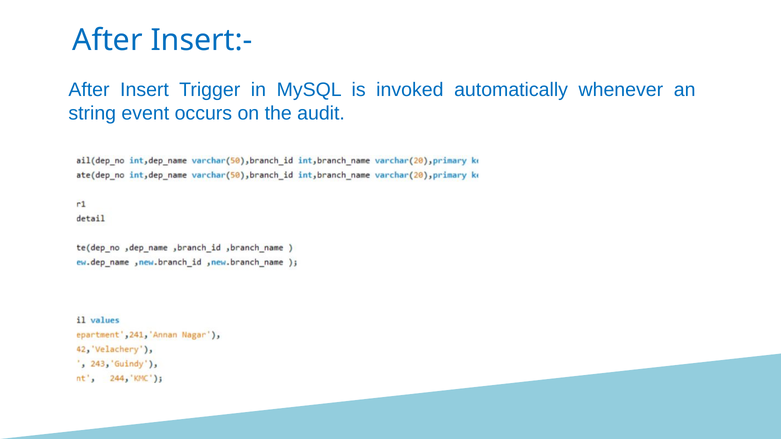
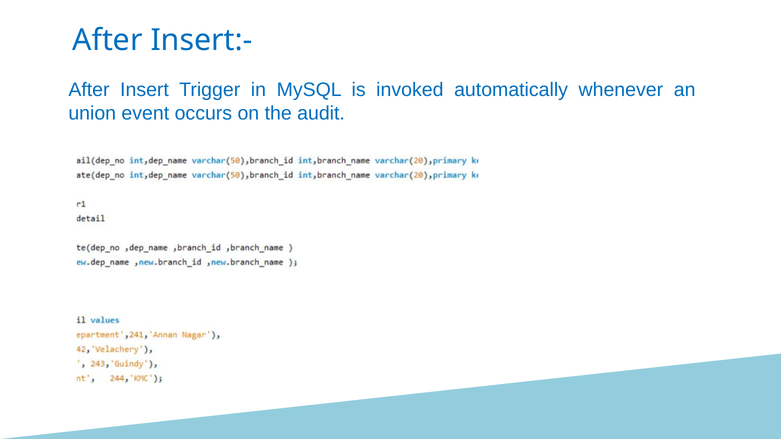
string: string -> union (92, 113)
